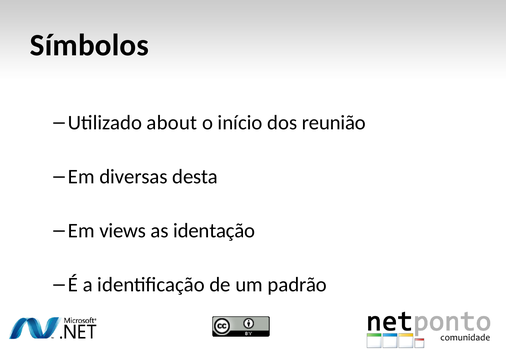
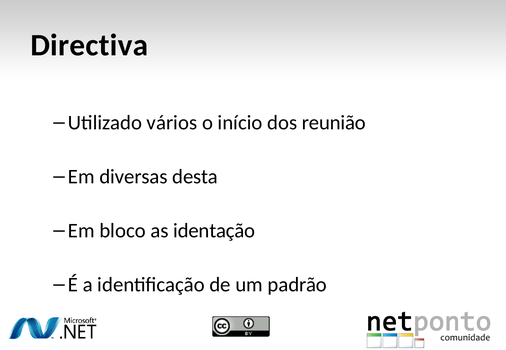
Símbolos: Símbolos -> Directiva (89, 45)
about: about -> vários (172, 123)
views: views -> bloco (123, 231)
